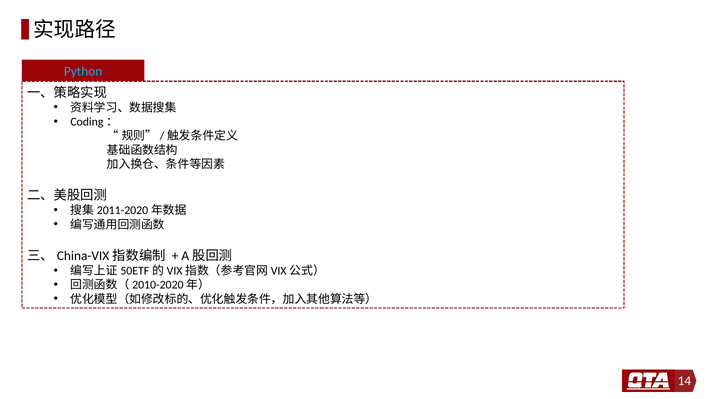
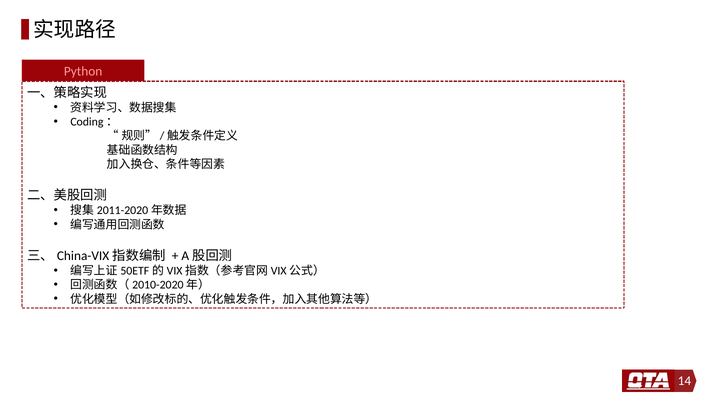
Python colour: light blue -> pink (83, 71)
